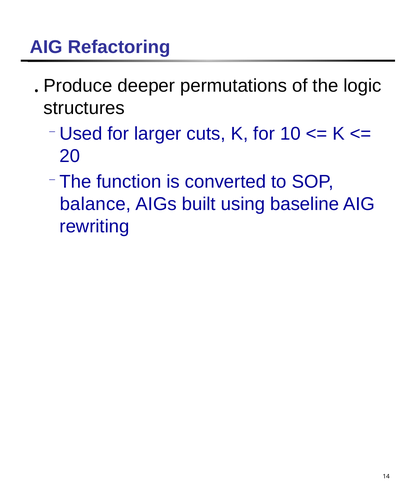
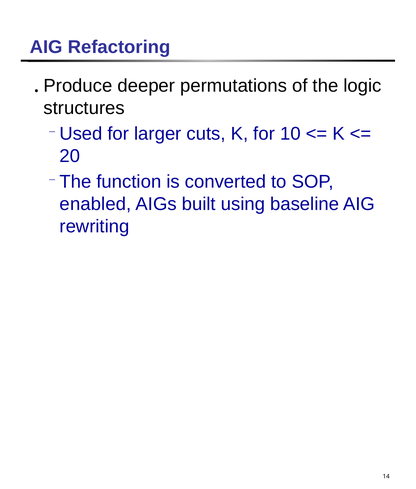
balance: balance -> enabled (95, 204)
